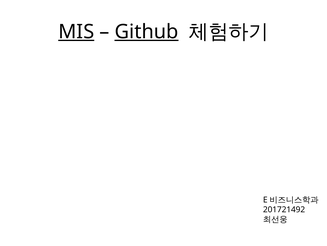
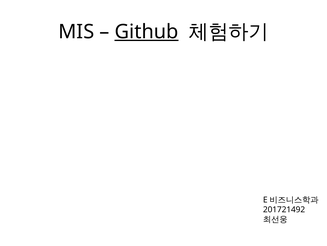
MIS underline: present -> none (76, 32)
